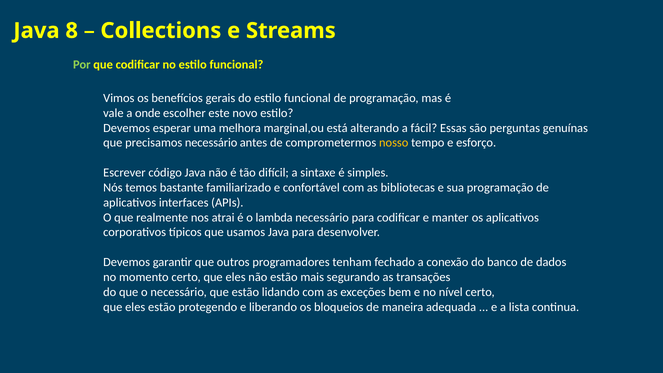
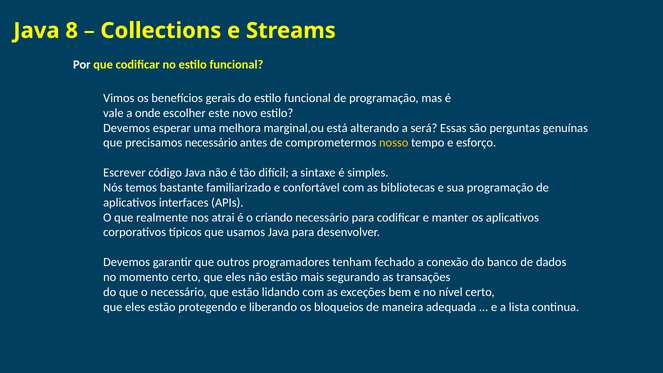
Por colour: light green -> white (82, 65)
fácil: fácil -> será (424, 128)
lambda: lambda -> criando (274, 217)
